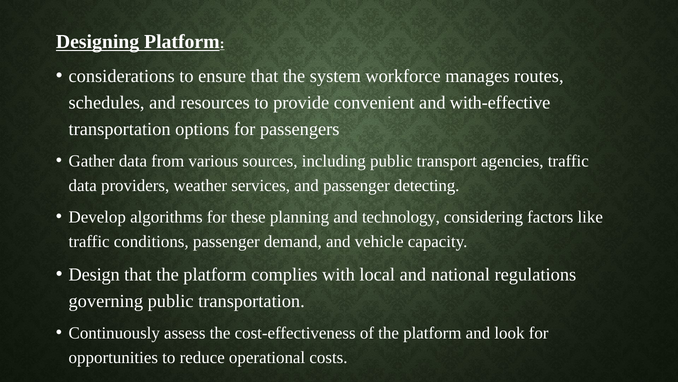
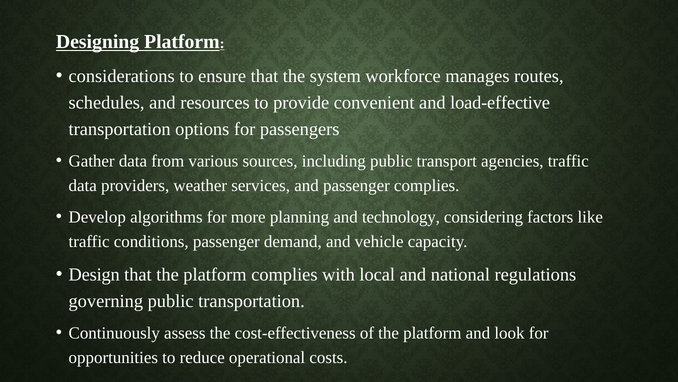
with-effective: with-effective -> load-effective (500, 102)
passenger detecting: detecting -> complies (427, 185)
these: these -> more (248, 217)
